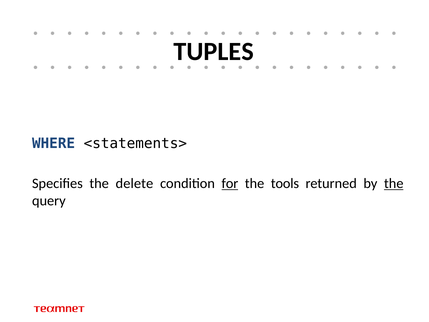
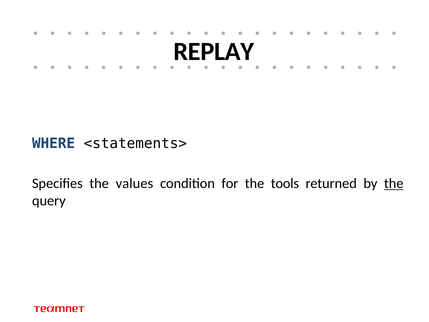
TUPLES: TUPLES -> REPLAY (214, 52)
delete: delete -> values (134, 183)
for underline: present -> none (230, 183)
